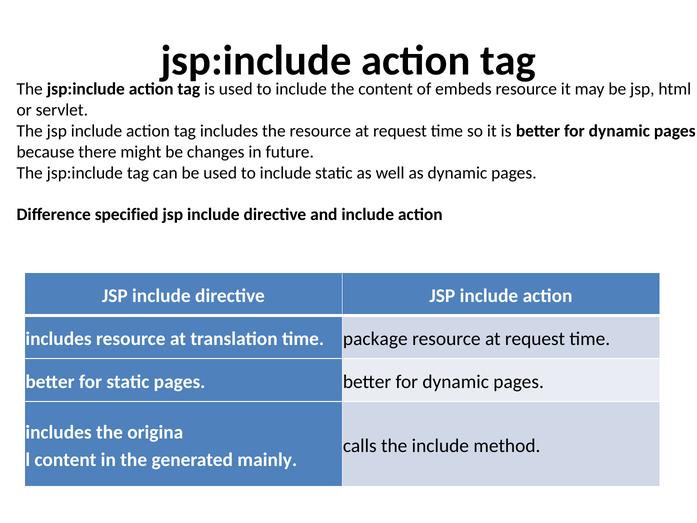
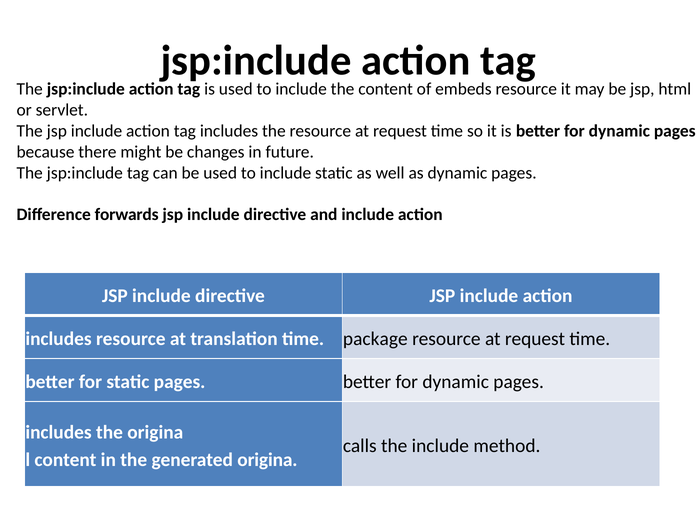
specified: specified -> forwards (127, 215)
generated mainly: mainly -> origina (267, 459)
